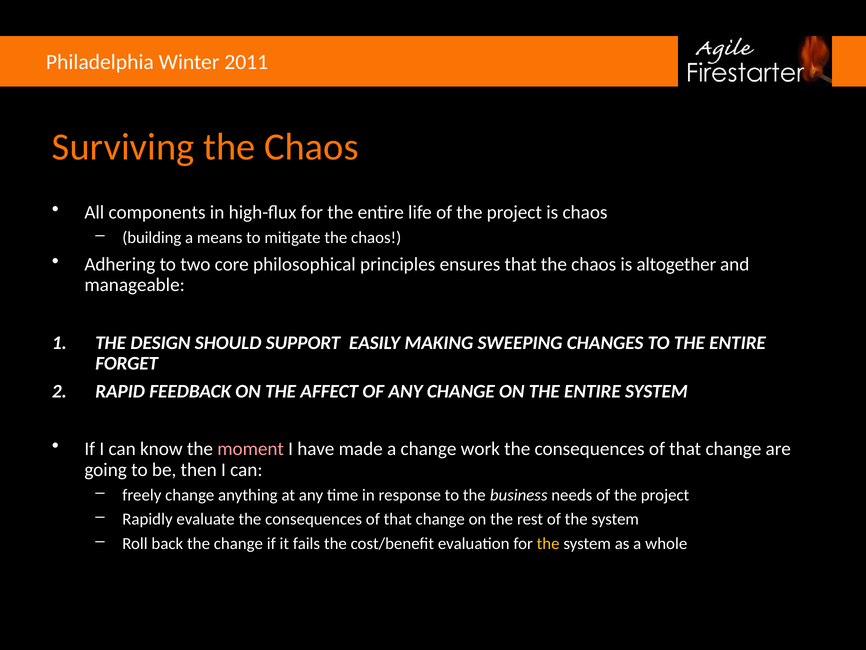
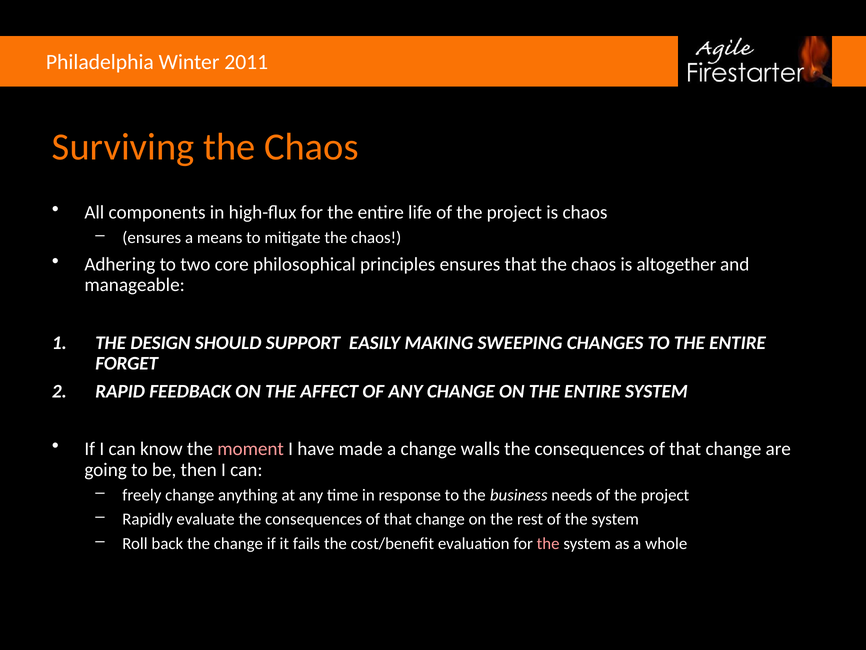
building: building -> ensures (152, 237)
work: work -> walls (480, 449)
the colour: yellow -> pink (548, 543)
